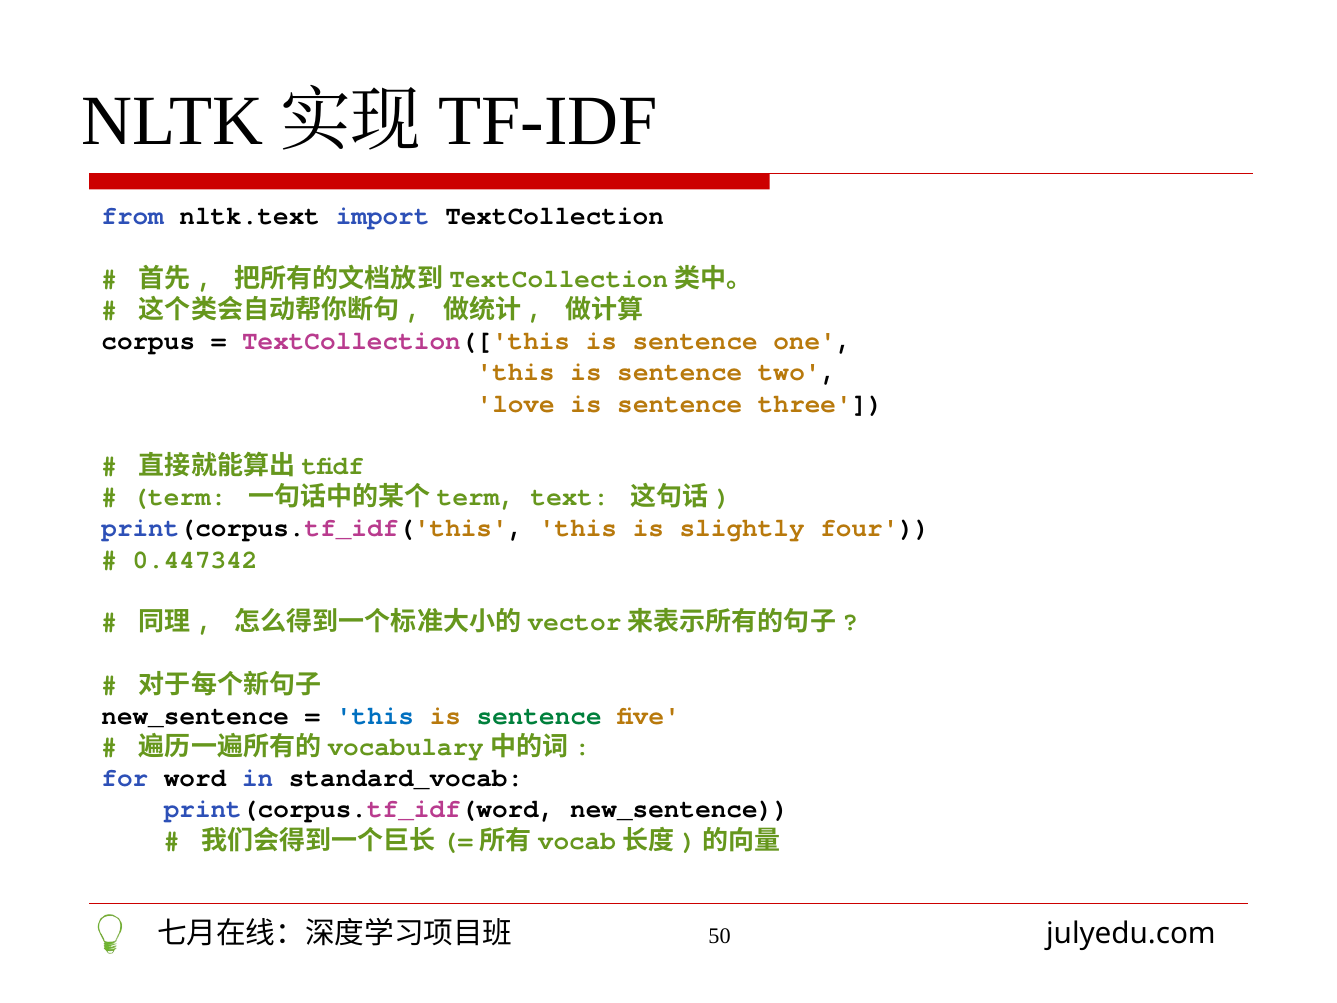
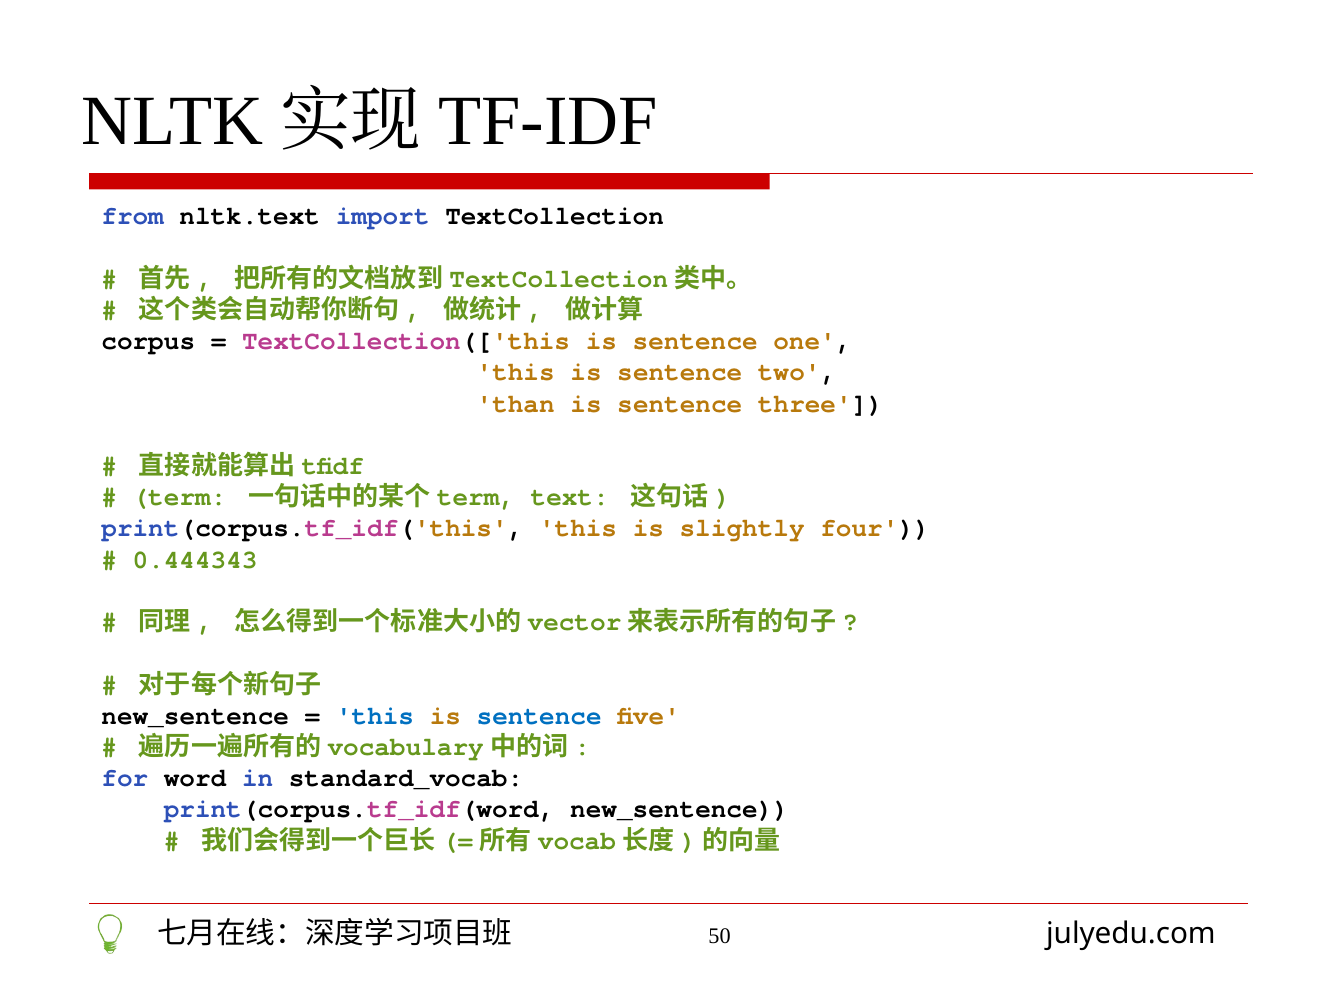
love: love -> than (516, 403)
0.447342: 0.447342 -> 0.444343 (195, 559)
sentence colour: green -> blue (539, 716)
